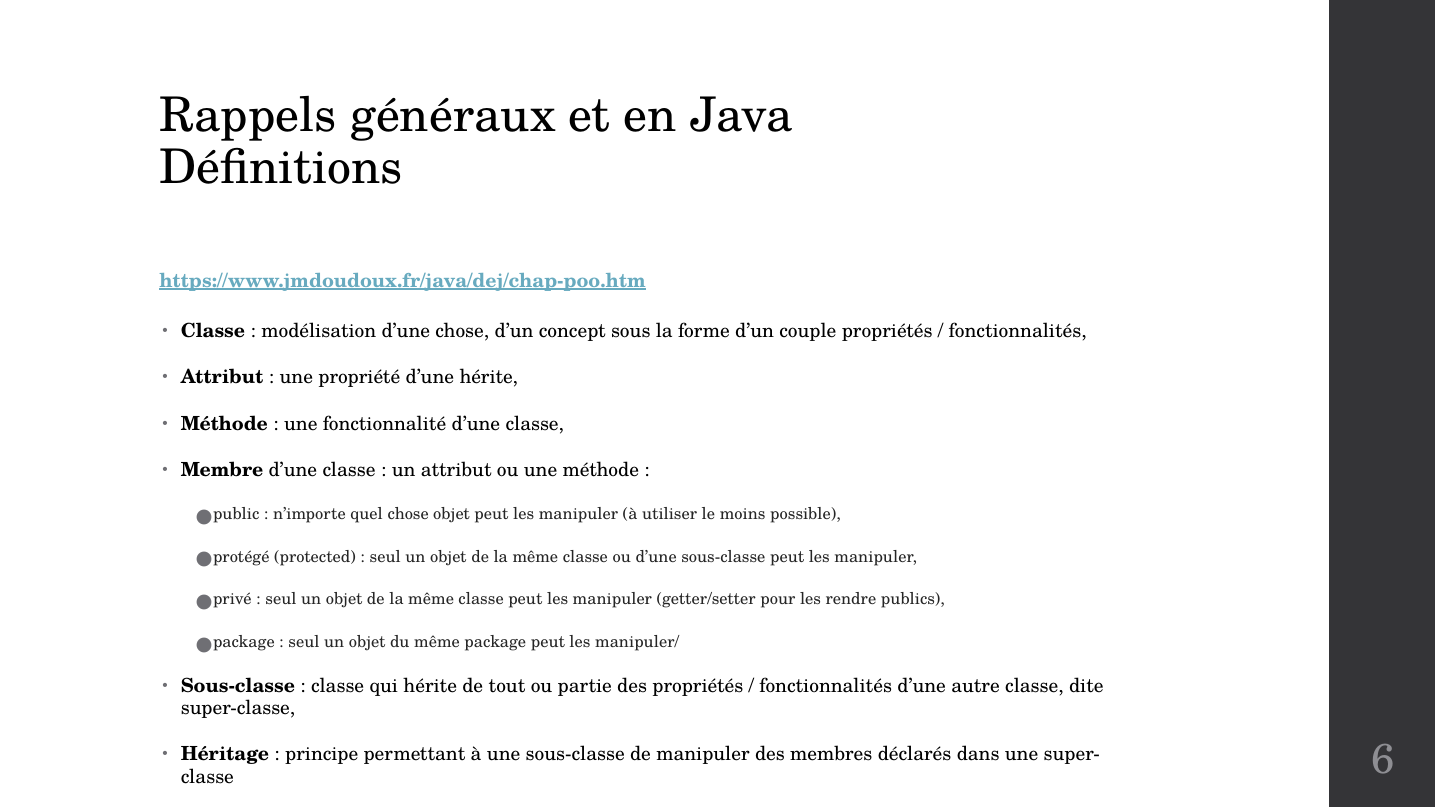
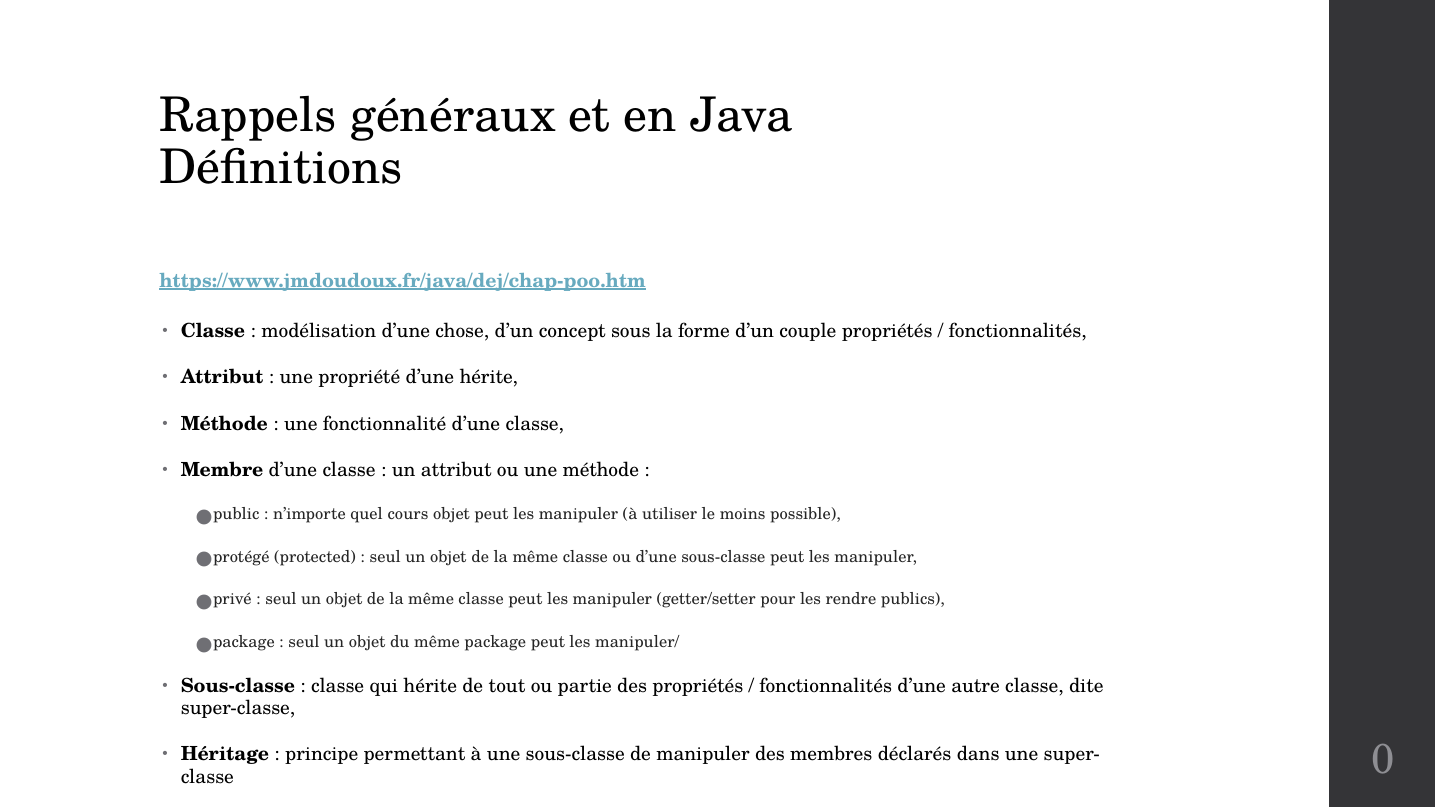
quel chose: chose -> cours (408, 514)
6: 6 -> 0 (1383, 760)
